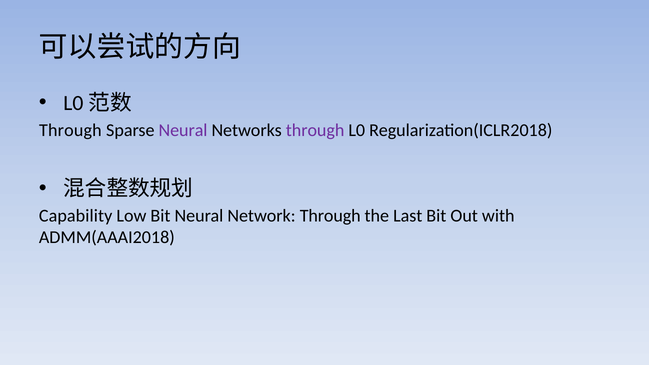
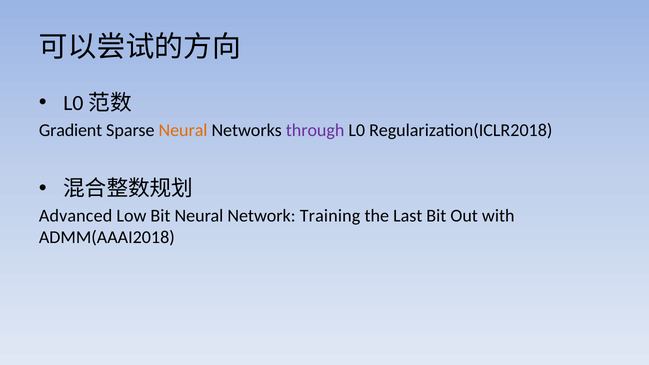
Through: Through -> Gradient (71, 130)
Neural colour: purple -> orange (183, 130)
Capability: Capability -> Advanced (76, 216)
Network Through: Through -> Training (330, 216)
